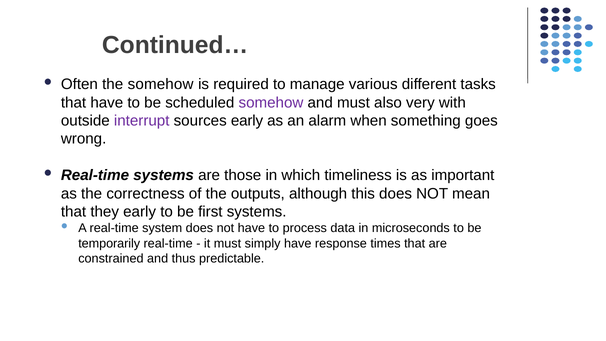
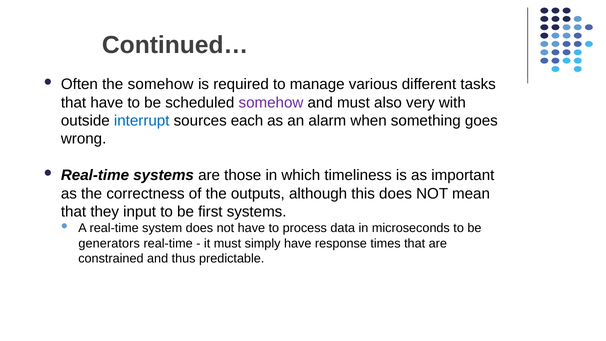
interrupt colour: purple -> blue (142, 121)
sources early: early -> each (247, 121)
they early: early -> input (140, 212)
temporarily: temporarily -> generators (109, 243)
